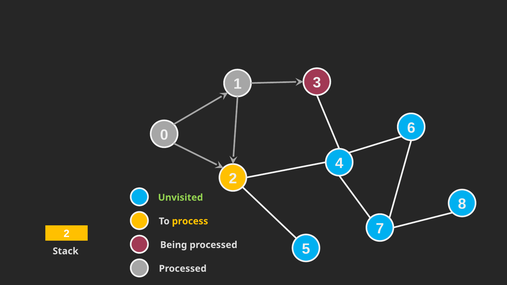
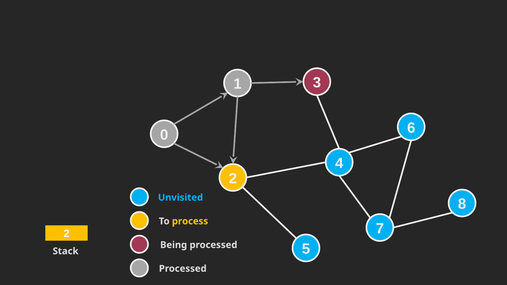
Unvisited colour: light green -> light blue (181, 198)
